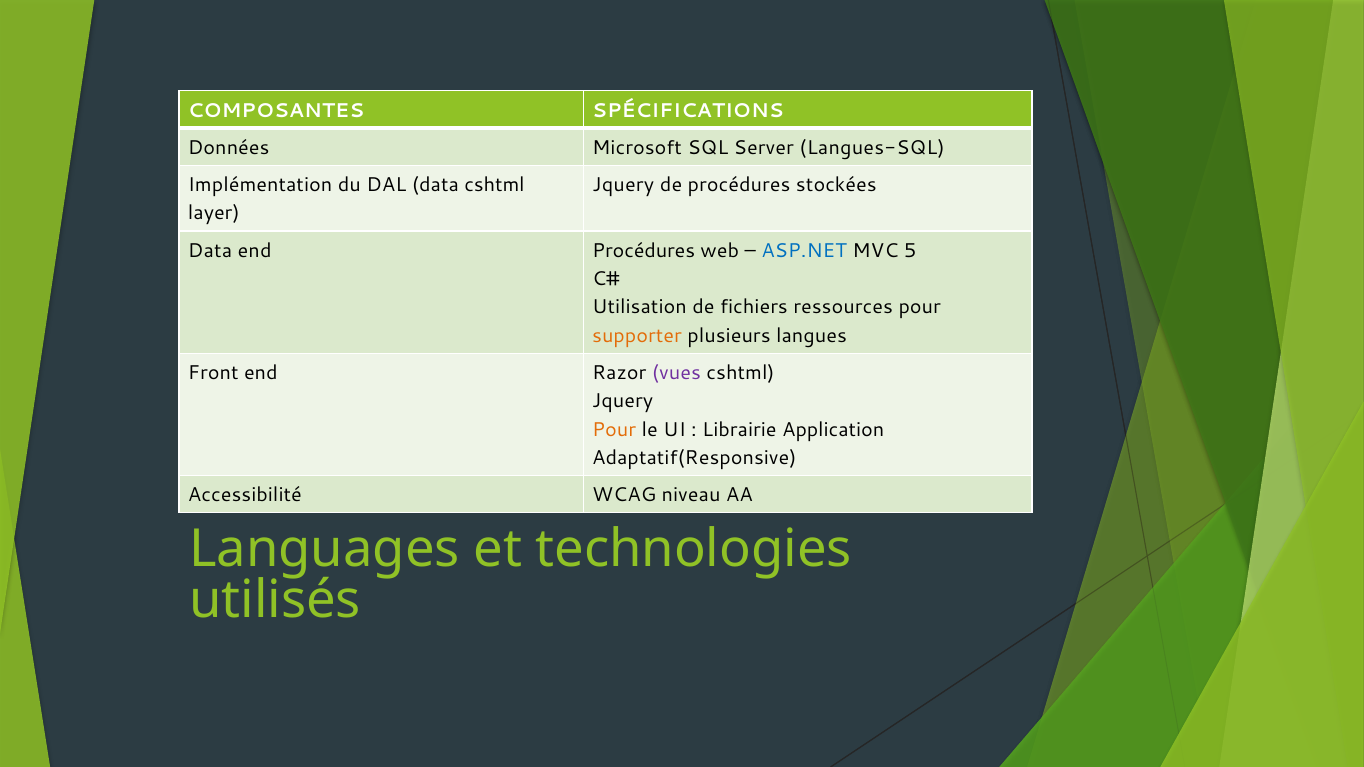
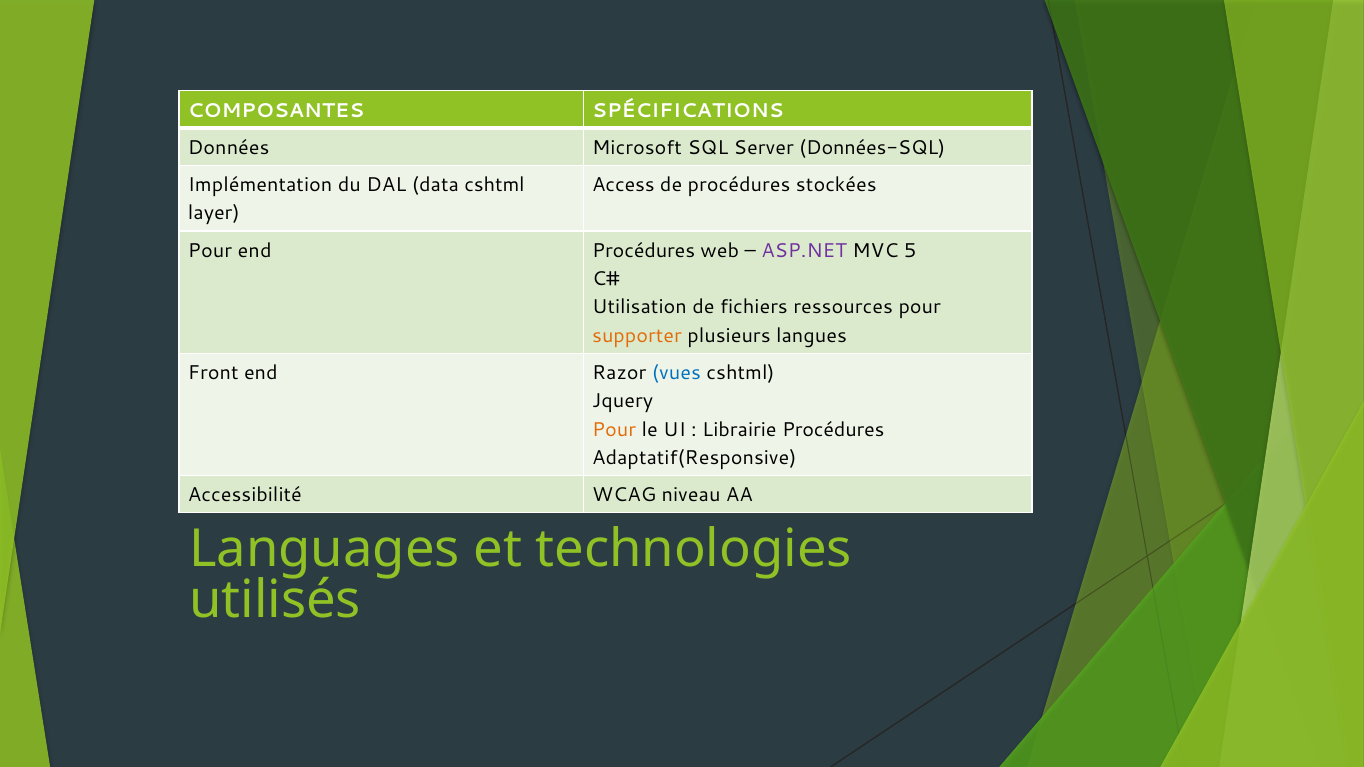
Langues-SQL: Langues-SQL -> Données-SQL (872, 148)
Jquery: Jquery -> Access (623, 185)
Data: Data -> Pour (210, 251)
ASP.NET colour: blue -> purple (804, 251)
vues colour: purple -> blue (676, 373)
Librairie Application: Application -> Procédures (833, 430)
